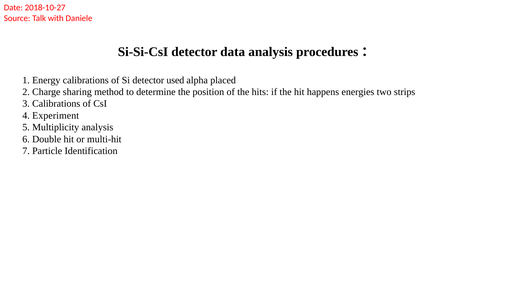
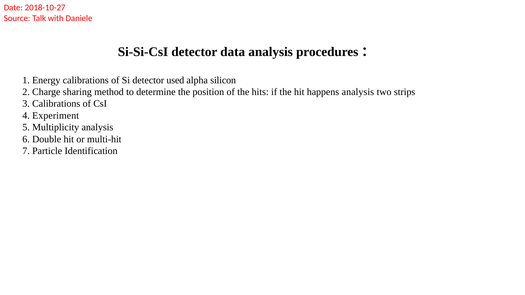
placed: placed -> silicon (223, 80)
happens energies: energies -> analysis (358, 92)
